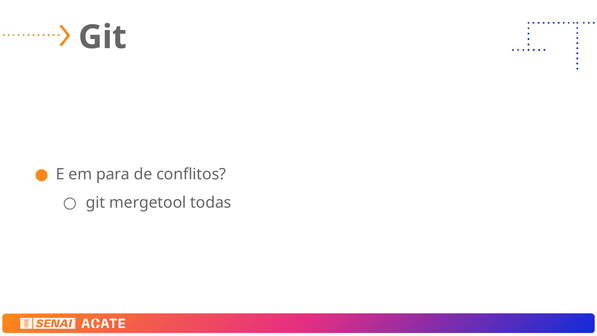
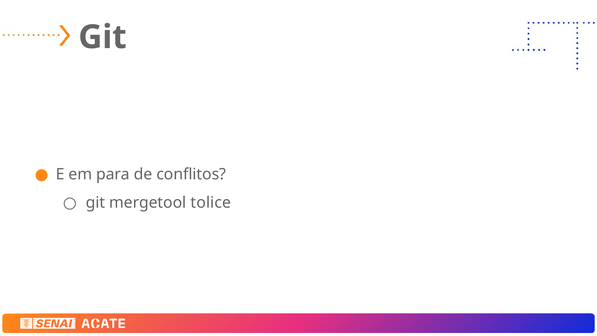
todas: todas -> tolice (211, 203)
